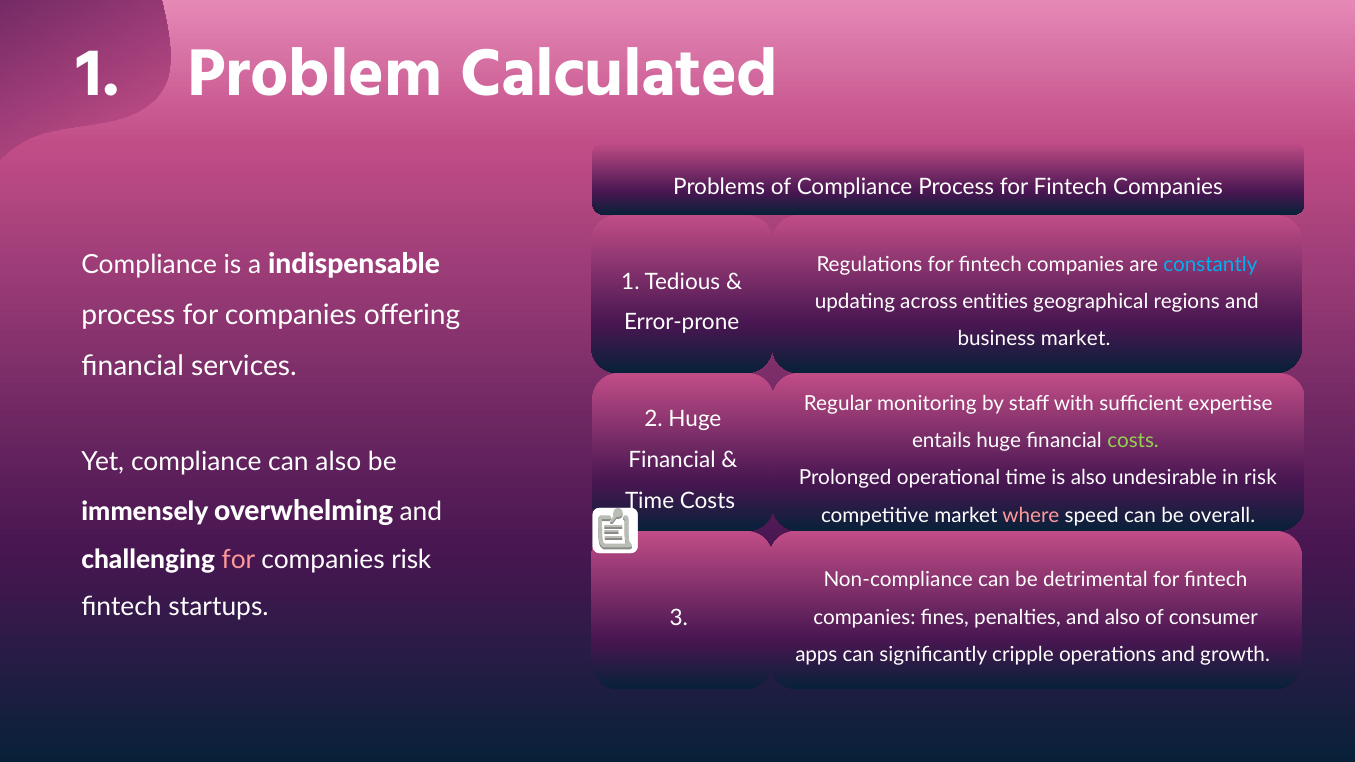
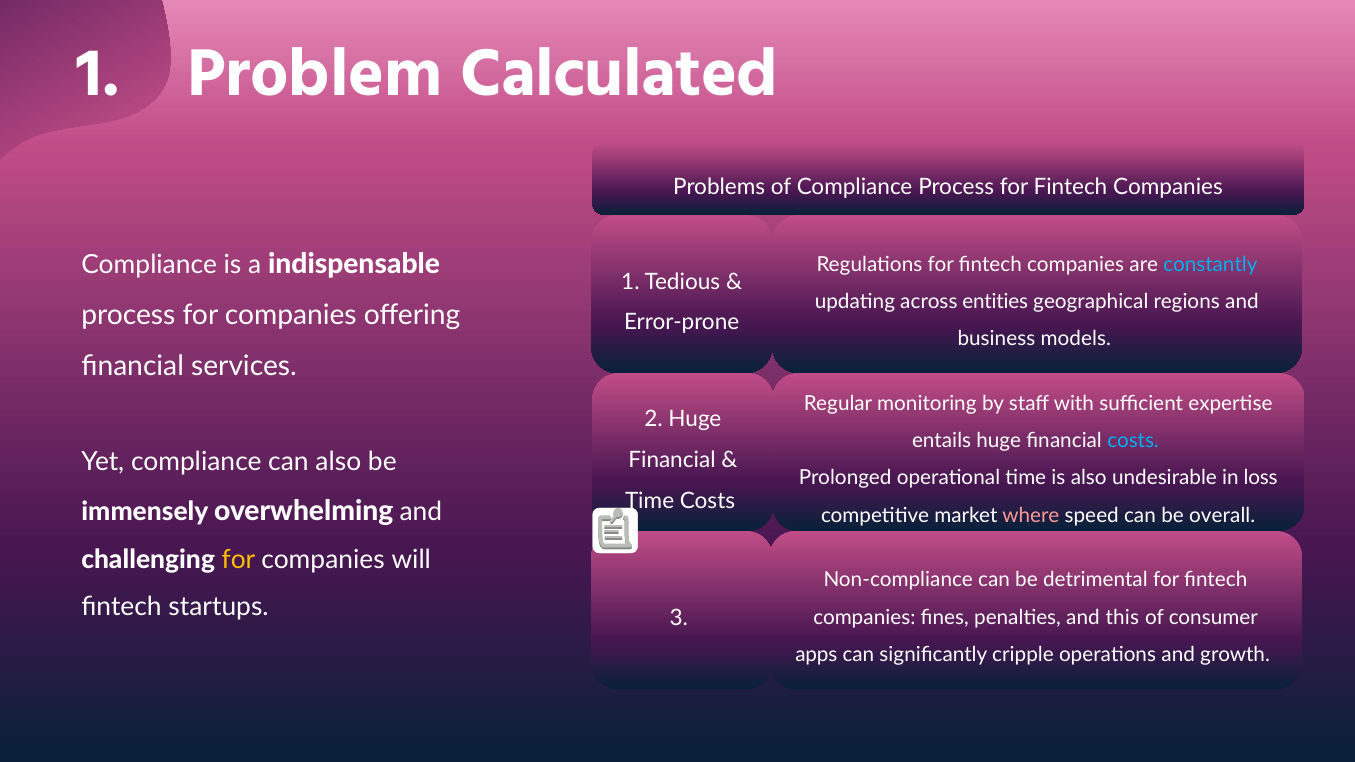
business market: market -> models (1076, 339)
costs colour: light green -> light blue (1133, 441)
in risk: risk -> loss (1261, 478)
for colour: pink -> yellow (239, 560)
companies risk: risk -> will (411, 560)
and also: also -> this (1122, 618)
